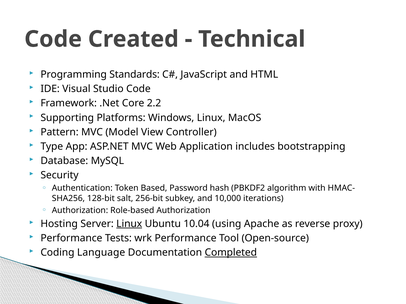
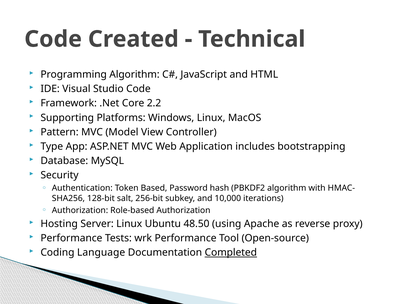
Programming Standards: Standards -> Algorithm (134, 75)
Linux underline: present -> none (129, 224)
10.04: 10.04 -> 48.50 (196, 224)
